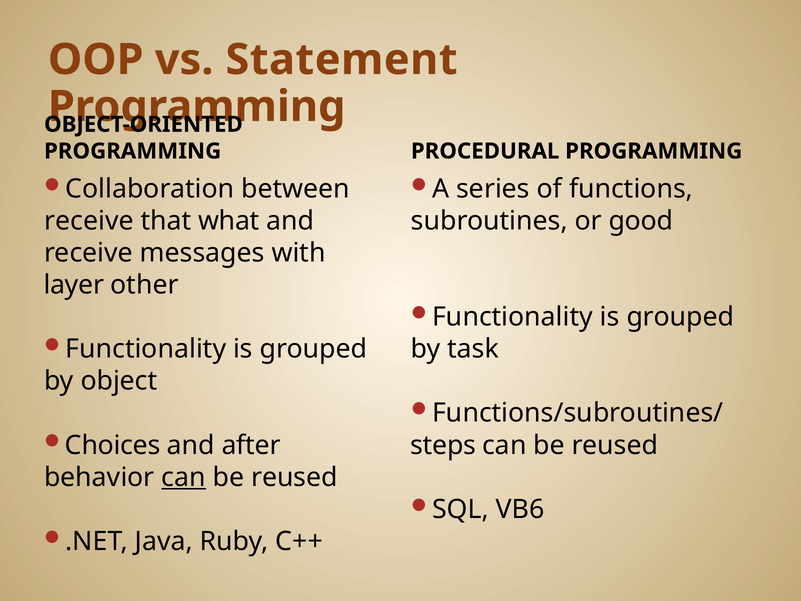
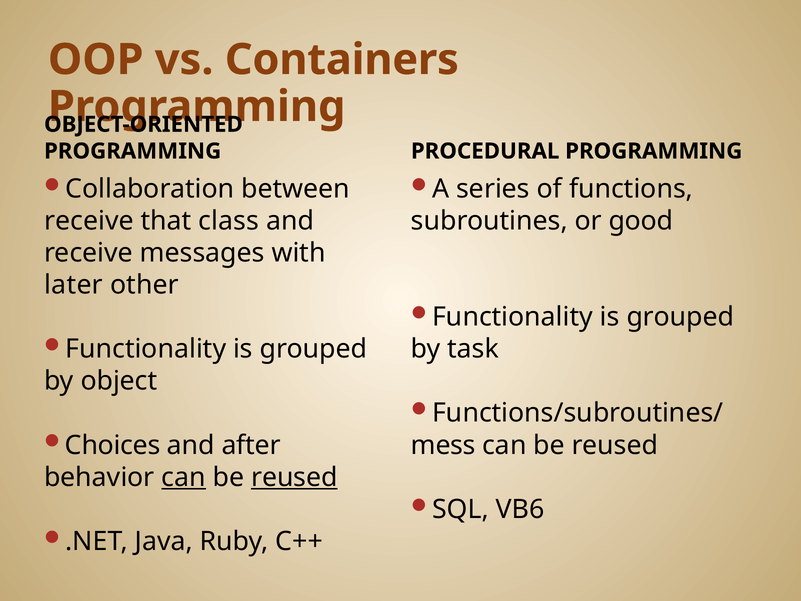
Statement: Statement -> Containers (342, 60)
what: what -> class (229, 221)
layer: layer -> later (74, 285)
steps: steps -> mess (443, 445)
reused underline: none -> present (294, 477)
